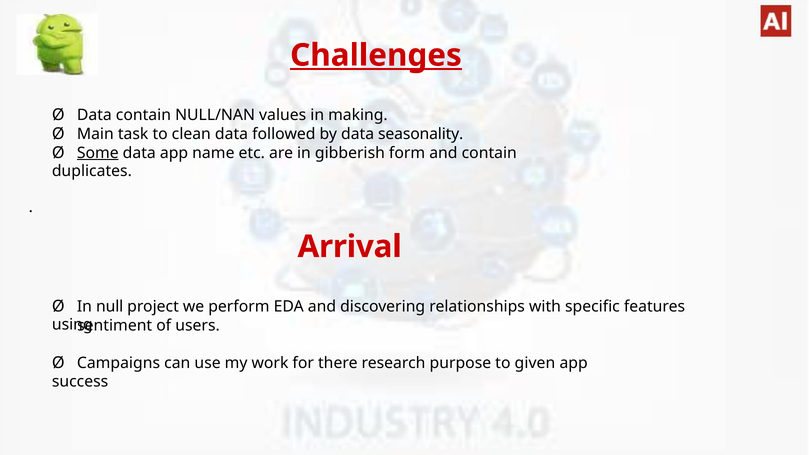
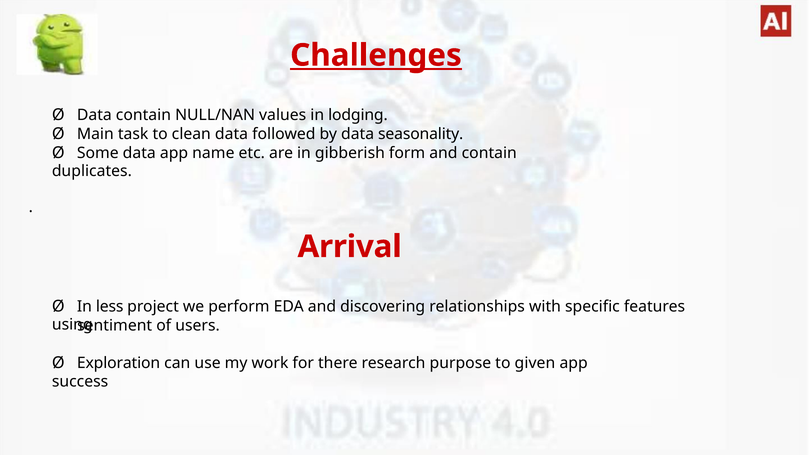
making: making -> lodging (358, 115)
Some underline: present -> none (98, 153)
null: null -> less (110, 307)
Campaigns: Campaigns -> Exploration (119, 363)
